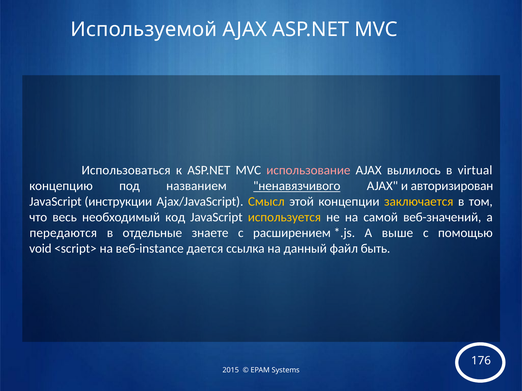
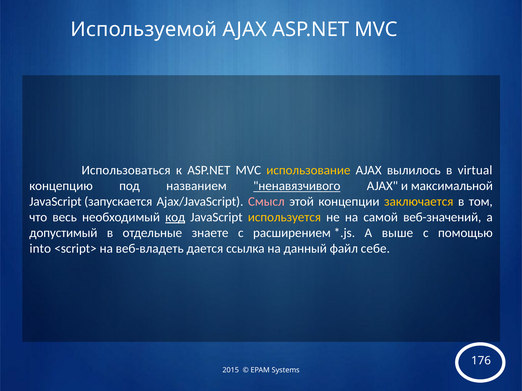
использование colour: pink -> yellow (308, 171)
авторизирован: авторизирован -> максимальной (452, 186)
инструкции: инструкции -> запускается (118, 202)
Смысл colour: yellow -> pink (266, 202)
код underline: none -> present (175, 218)
передаются: передаются -> допустимый (63, 233)
void: void -> into (40, 249)
веб-instance: веб-instance -> веб-владеть (150, 249)
быть: быть -> себе (375, 249)
